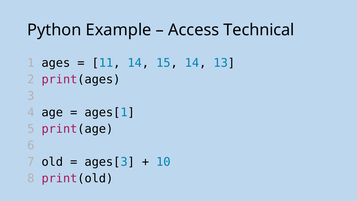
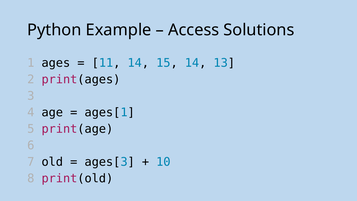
Technical: Technical -> Solutions (259, 30)
